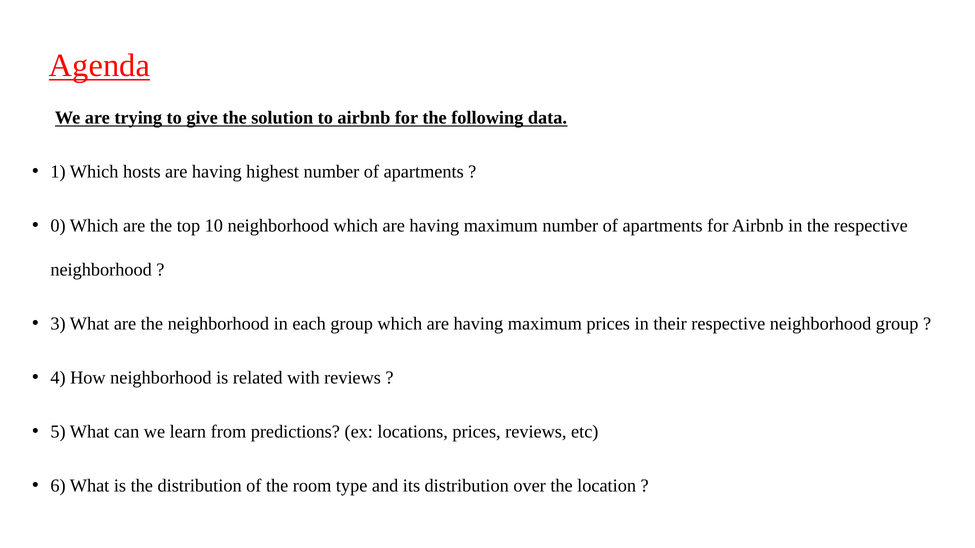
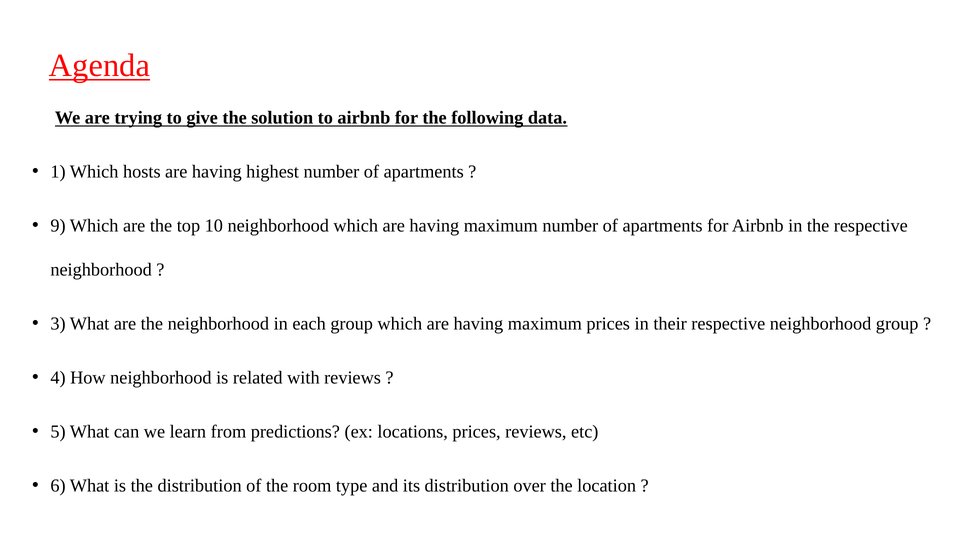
0: 0 -> 9 (58, 226)
